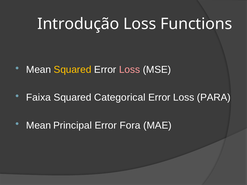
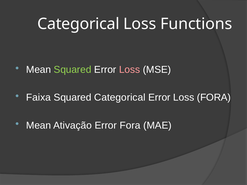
Introdução: Introdução -> Categorical (78, 24)
Squared colour: yellow -> light green (73, 70)
Loss PARA: PARA -> FORA (214, 98)
Principal: Principal -> Ativação (73, 125)
